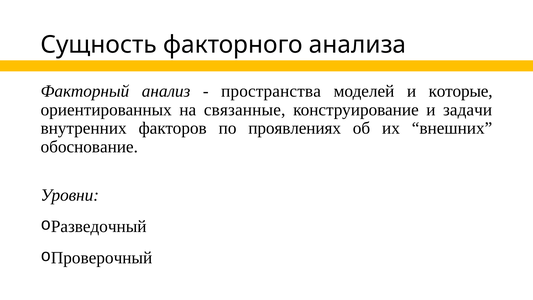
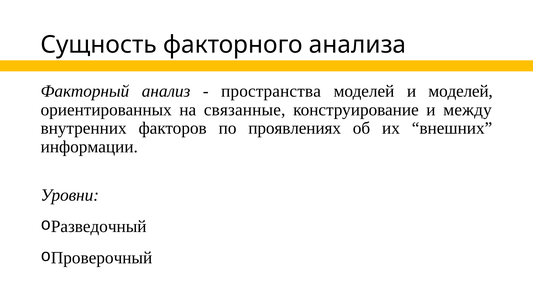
и которые: которые -> моделей (461, 91)
задачи: задачи -> между (468, 110)
обоснование: обоснование -> информации (89, 147)
